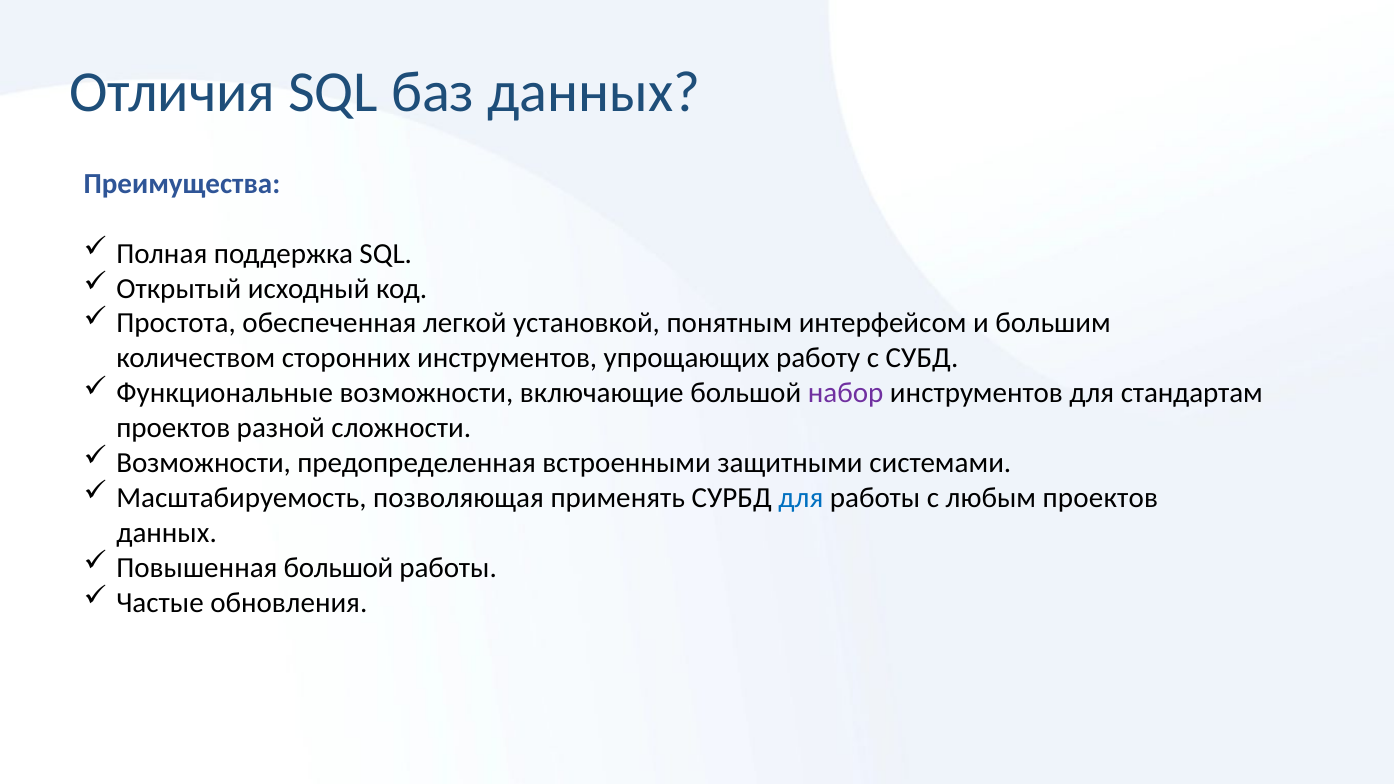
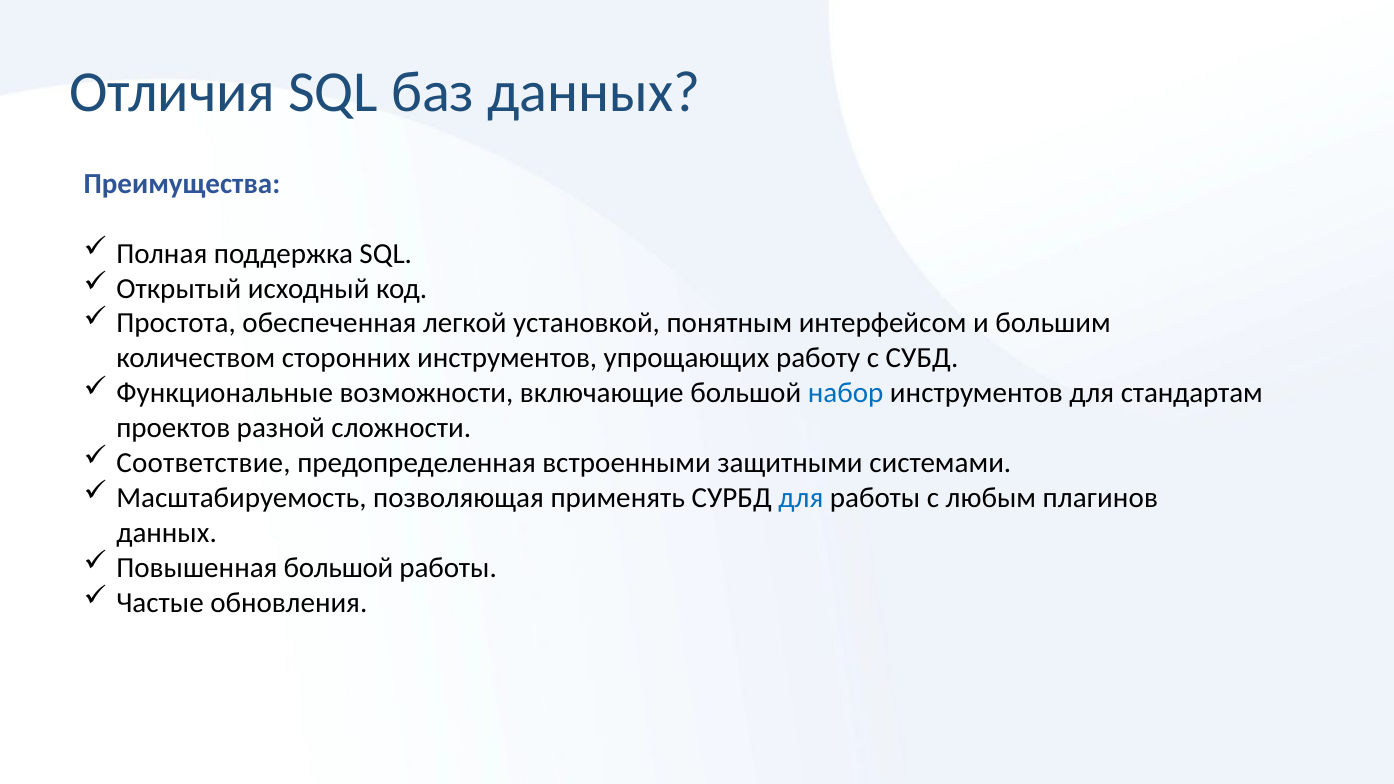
набор colour: purple -> blue (846, 393)
Возможности: Возможности -> Соответствие (203, 463)
любым проектов: проектов -> плагинов (1100, 498)
